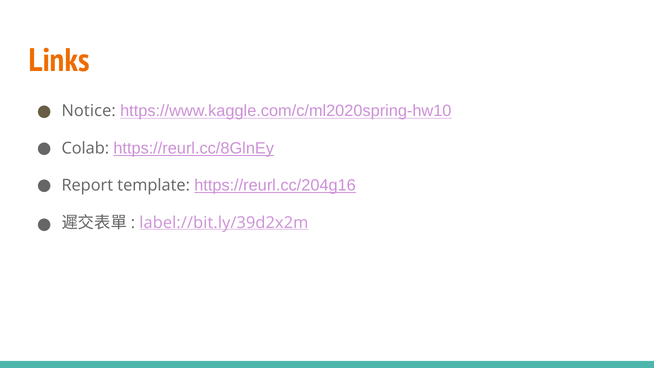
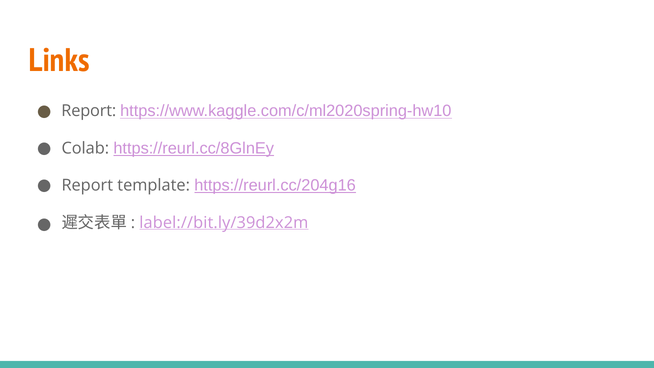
Notice: Notice -> Report (89, 111)
